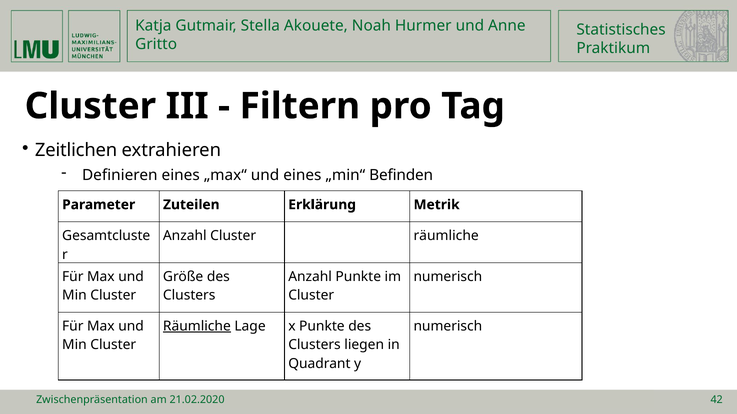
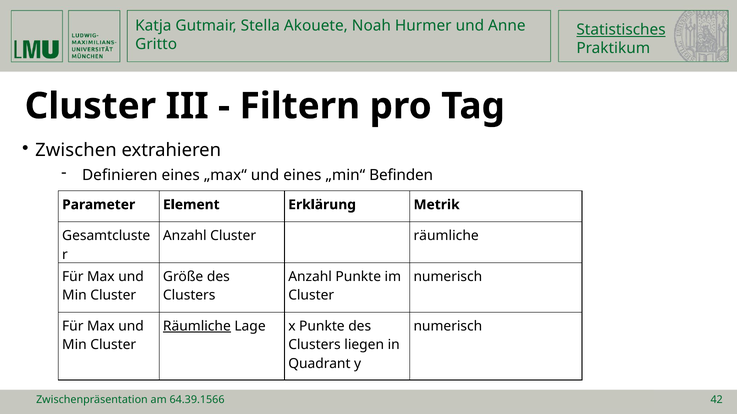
Statistisches underline: none -> present (621, 30)
Zeitlichen: Zeitlichen -> Zwischen (76, 151)
Zuteilen: Zuteilen -> Element (191, 205)
21.02.2020: 21.02.2020 -> 64.39.1566 (197, 400)
